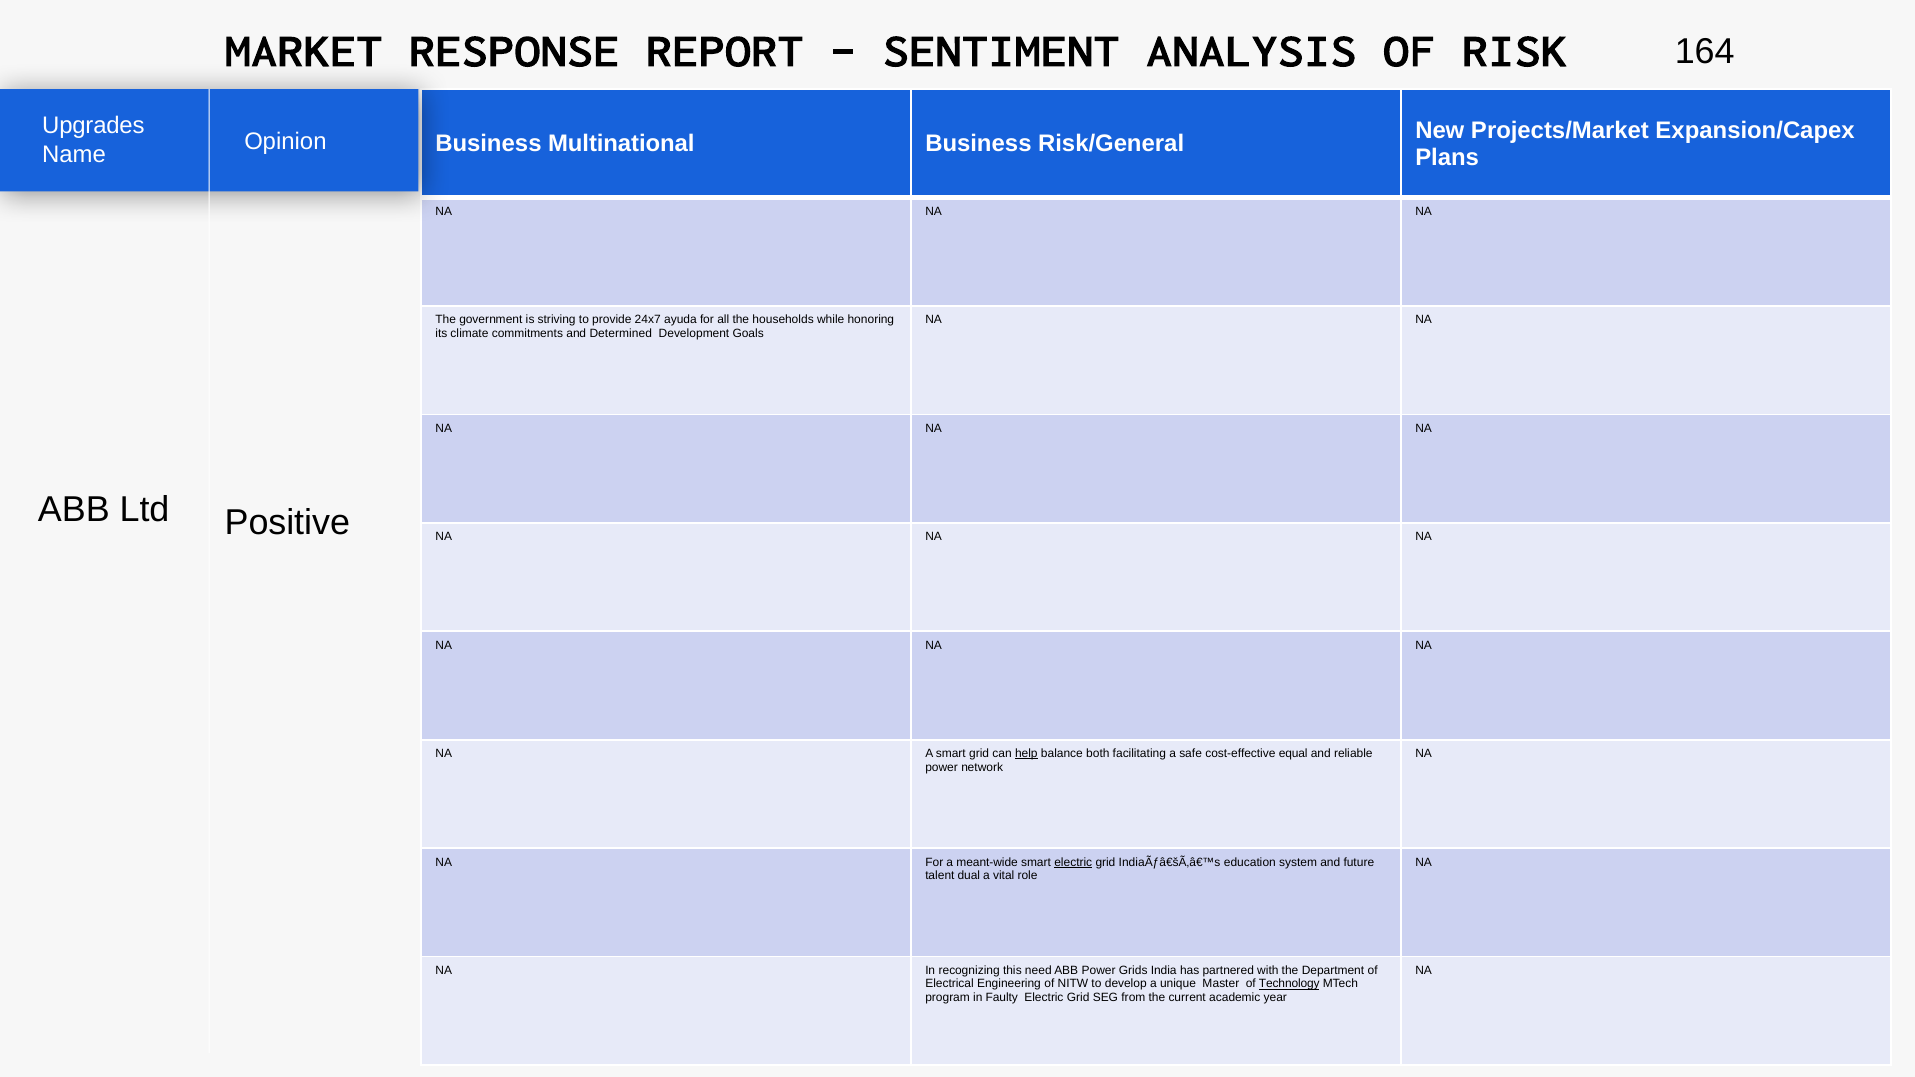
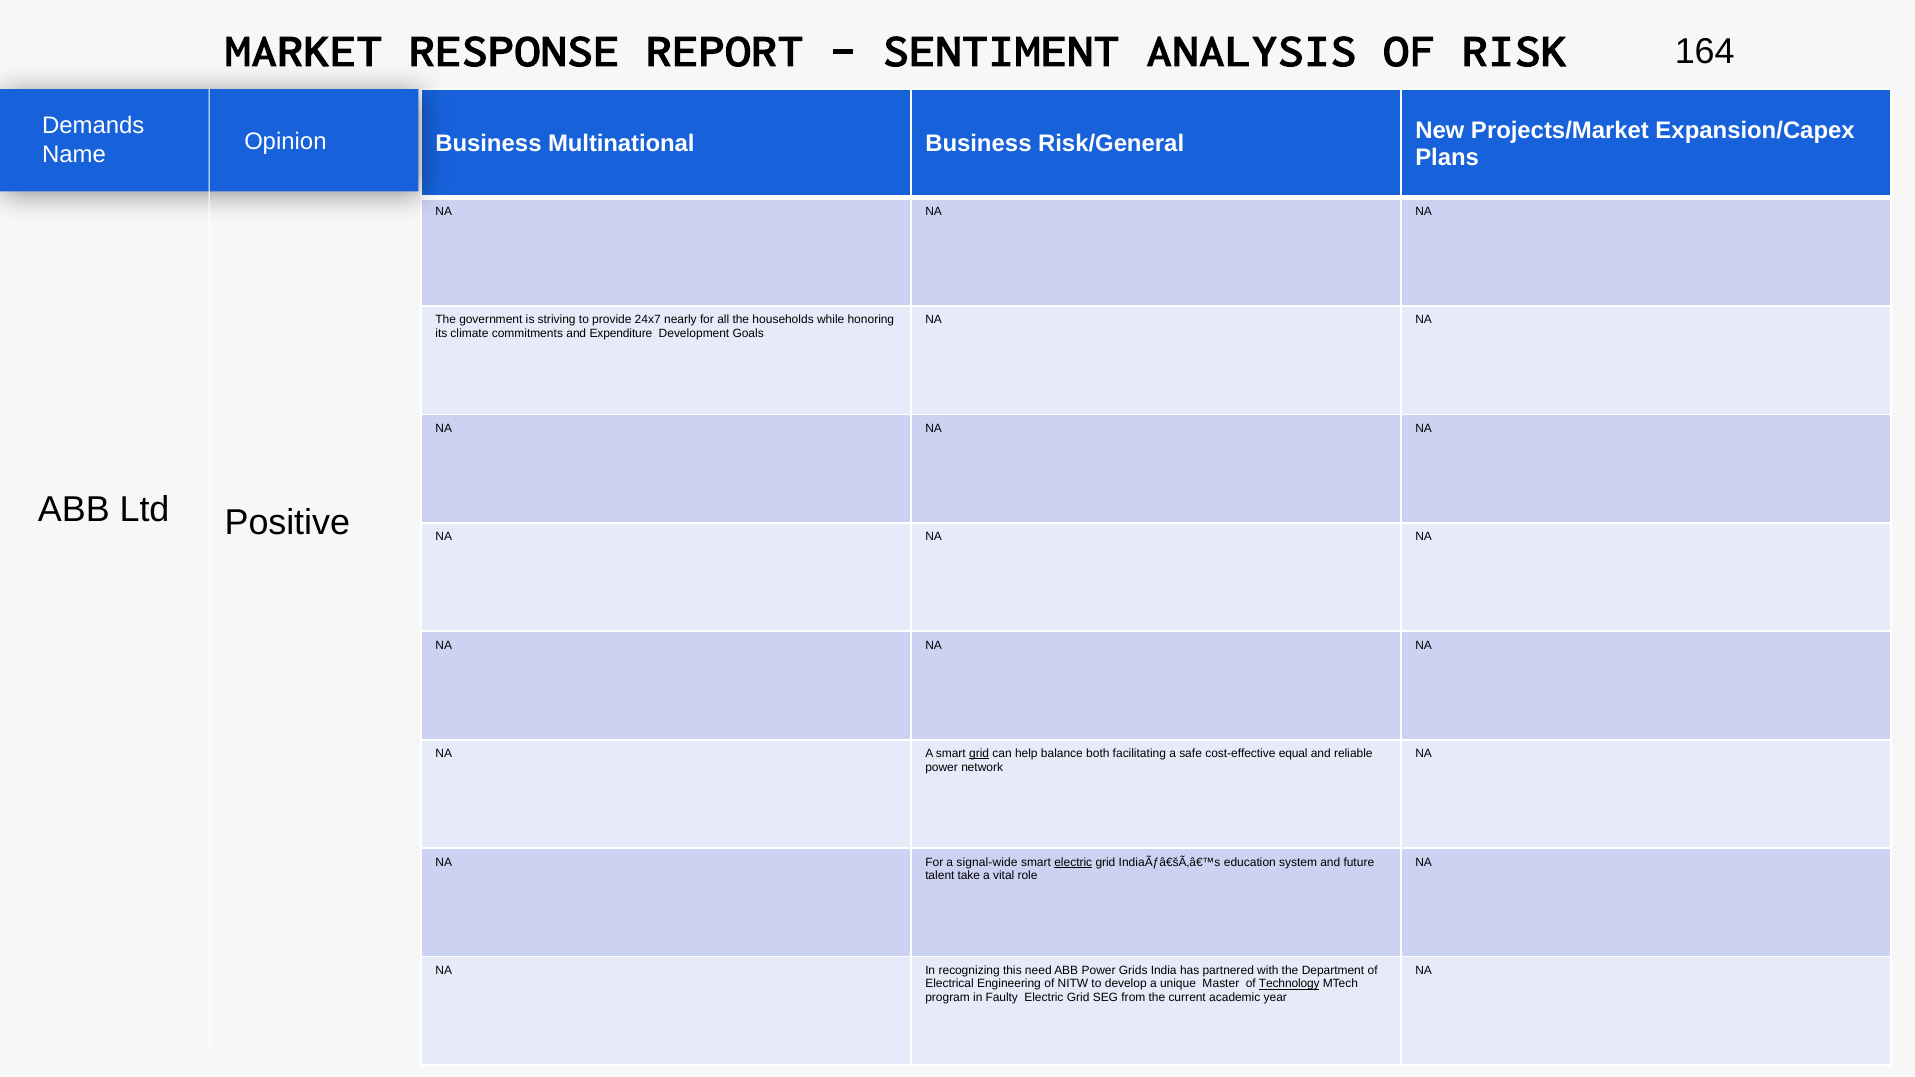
Upgrades: Upgrades -> Demands (93, 126)
ayuda: ayuda -> nearly (680, 320)
Determined: Determined -> Expenditure (621, 333)
grid underline: none -> present (979, 754)
help underline: present -> none (1026, 754)
meant-wide: meant-wide -> signal-wide (987, 862)
dual: dual -> take (969, 876)
